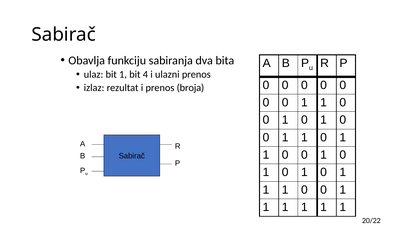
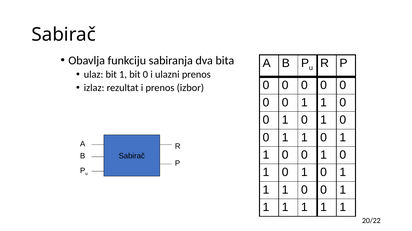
bit 4: 4 -> 0 (145, 75)
broja: broja -> izbor (190, 88)
